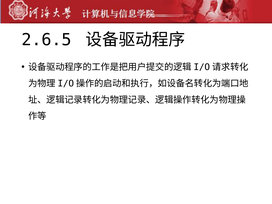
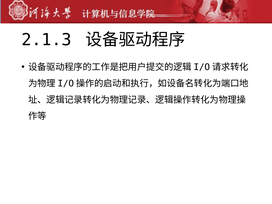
2.6.5: 2.6.5 -> 2.1.3 (46, 40)
